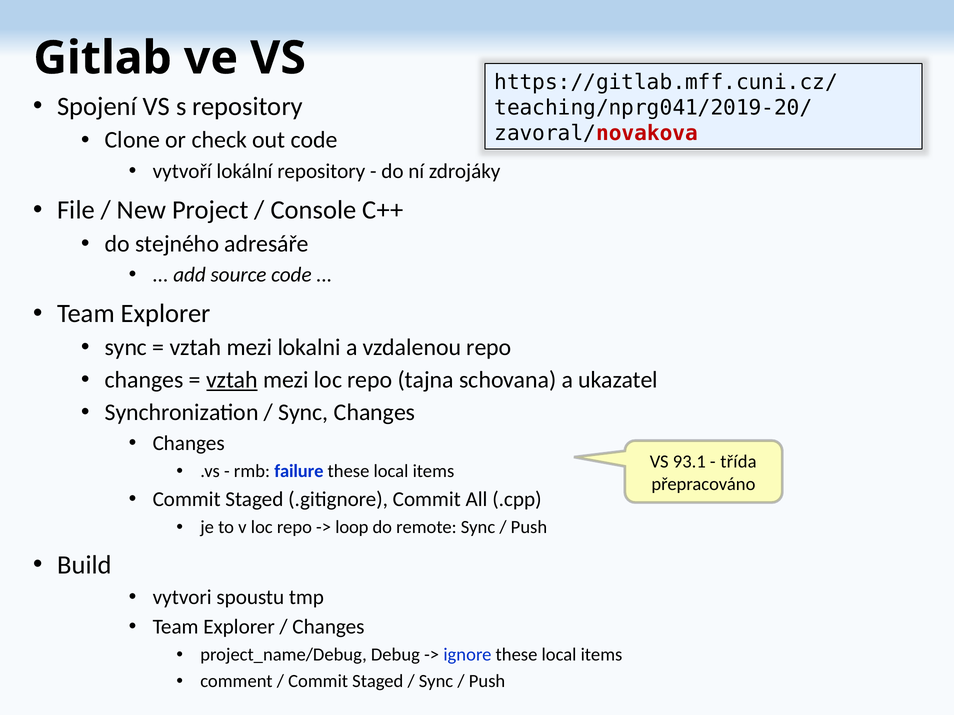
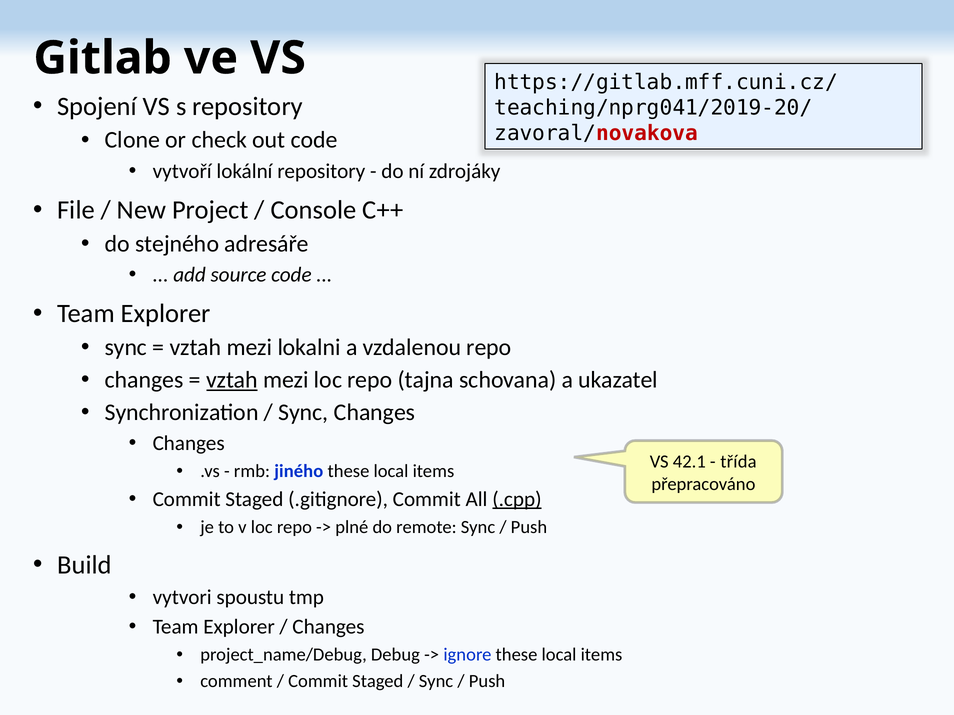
93.1: 93.1 -> 42.1 (689, 462)
failure: failure -> jiného (299, 471)
.cpp underline: none -> present (517, 500)
loop: loop -> plné (352, 528)
